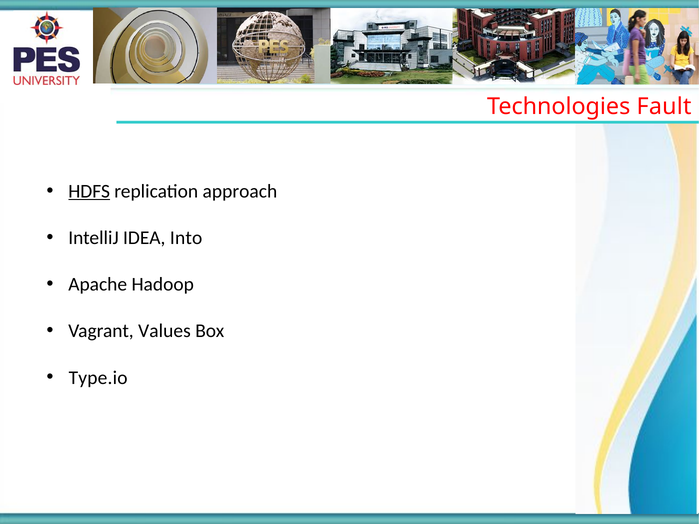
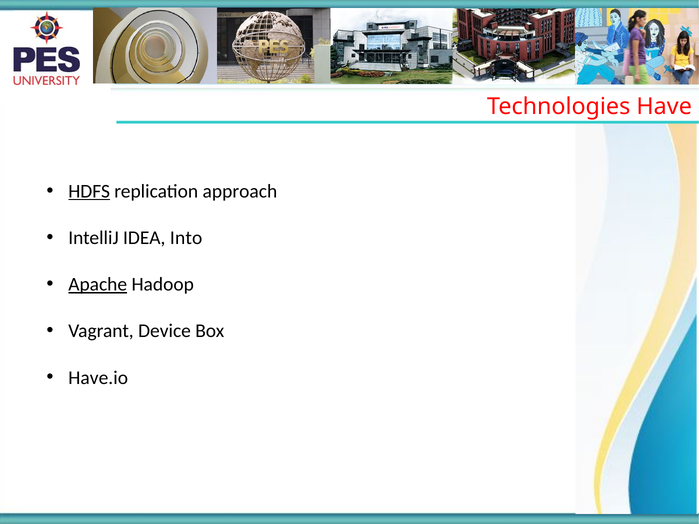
Fault: Fault -> Have (664, 106)
Apache underline: none -> present (98, 285)
Values: Values -> Device (165, 331)
Type.io: Type.io -> Have.io (98, 378)
